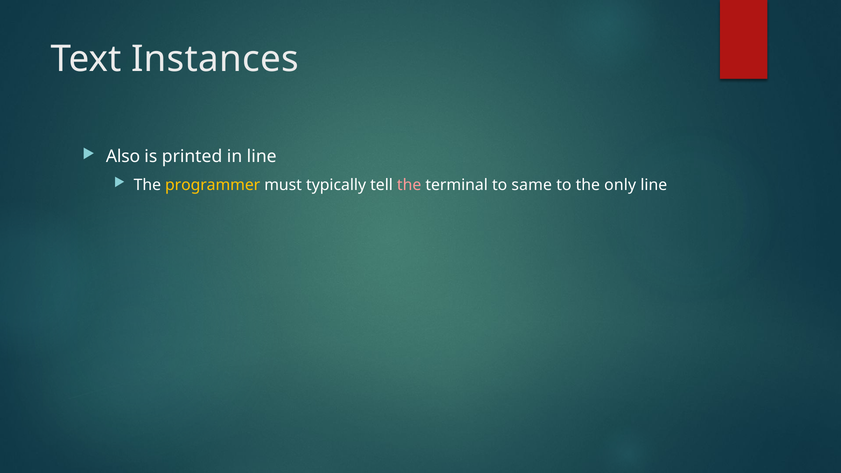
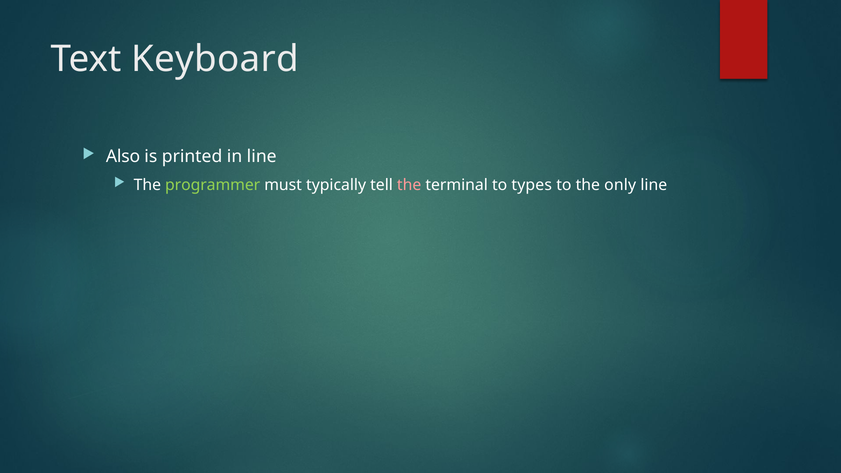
Instances: Instances -> Keyboard (215, 59)
programmer colour: yellow -> light green (213, 185)
same: same -> types (532, 185)
